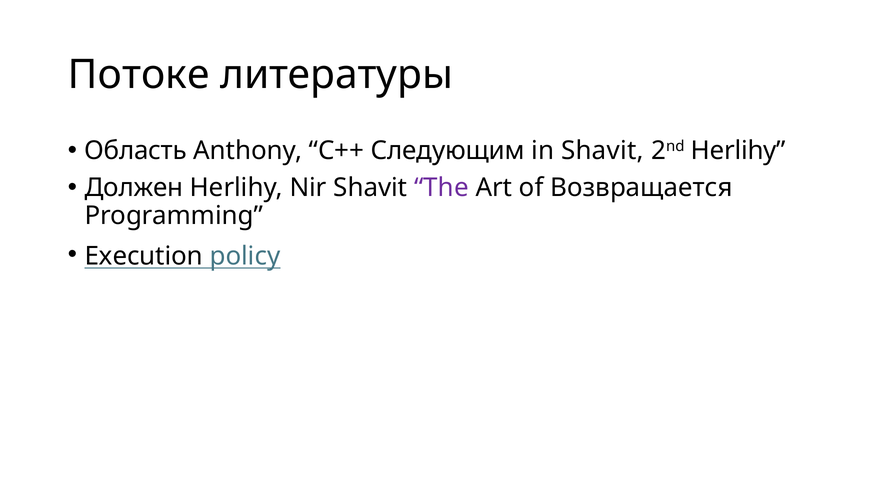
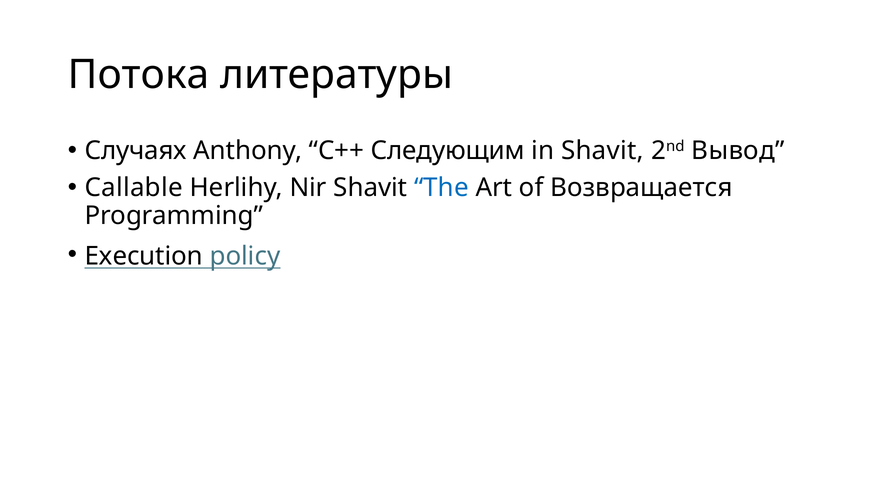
Потоке: Потоке -> Потока (139, 75)
Область: Область -> Случаях (136, 150)
2nd Herlihy: Herlihy -> Вывод (738, 150)
Должен: Должен -> Callable (134, 188)
The colour: purple -> blue (441, 188)
